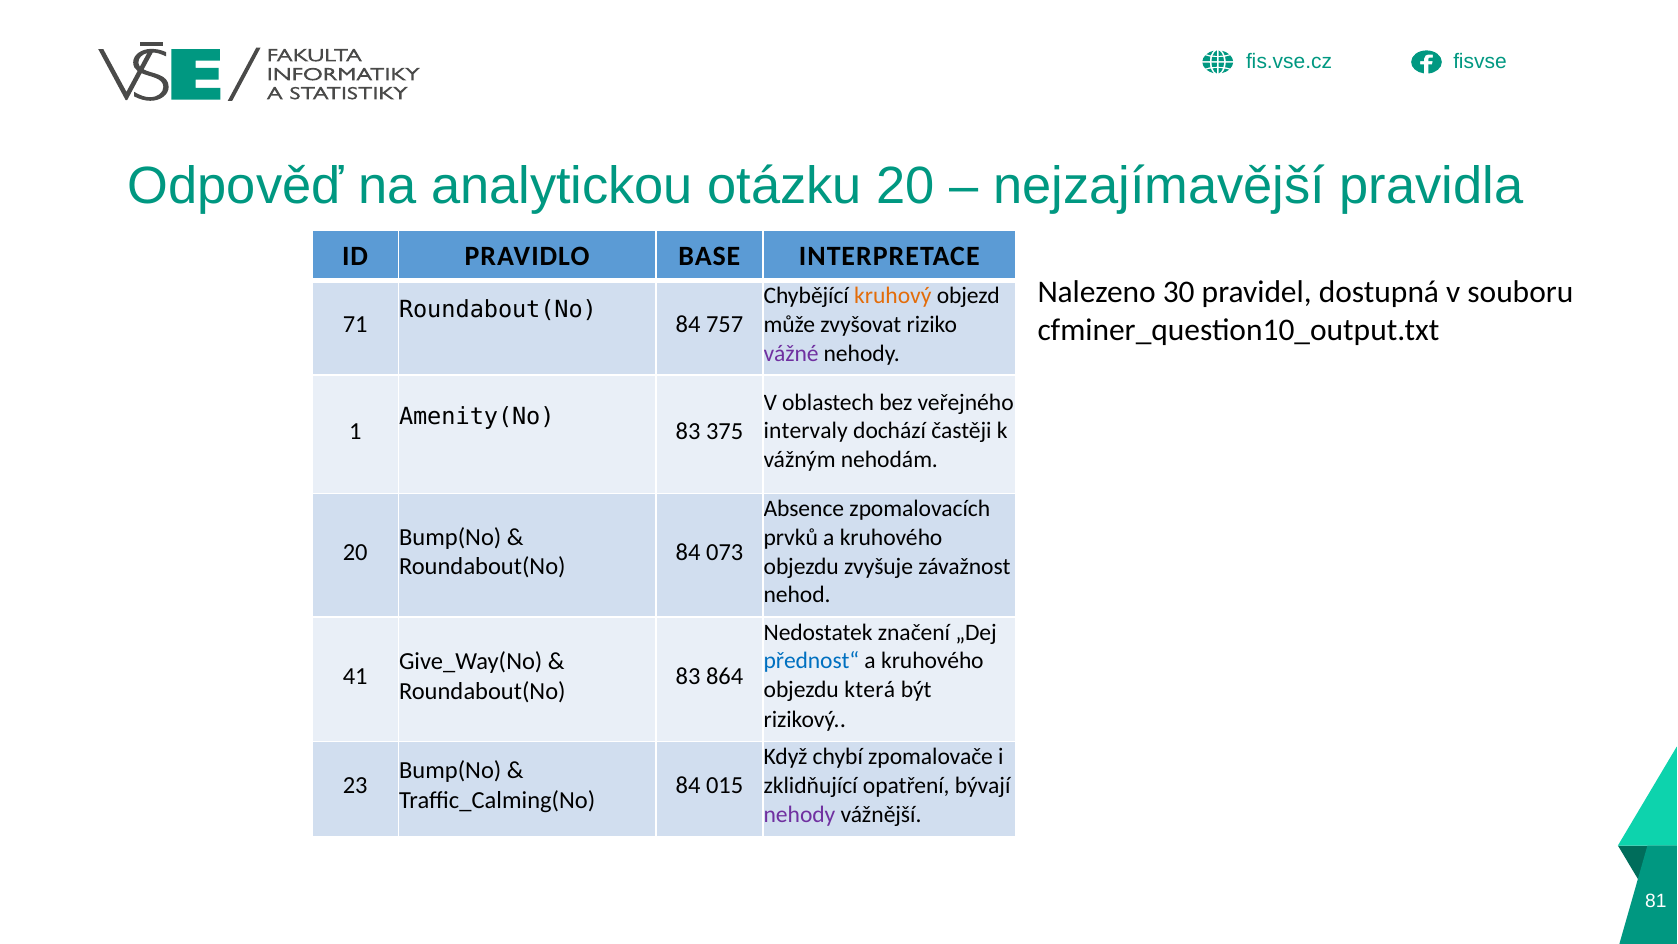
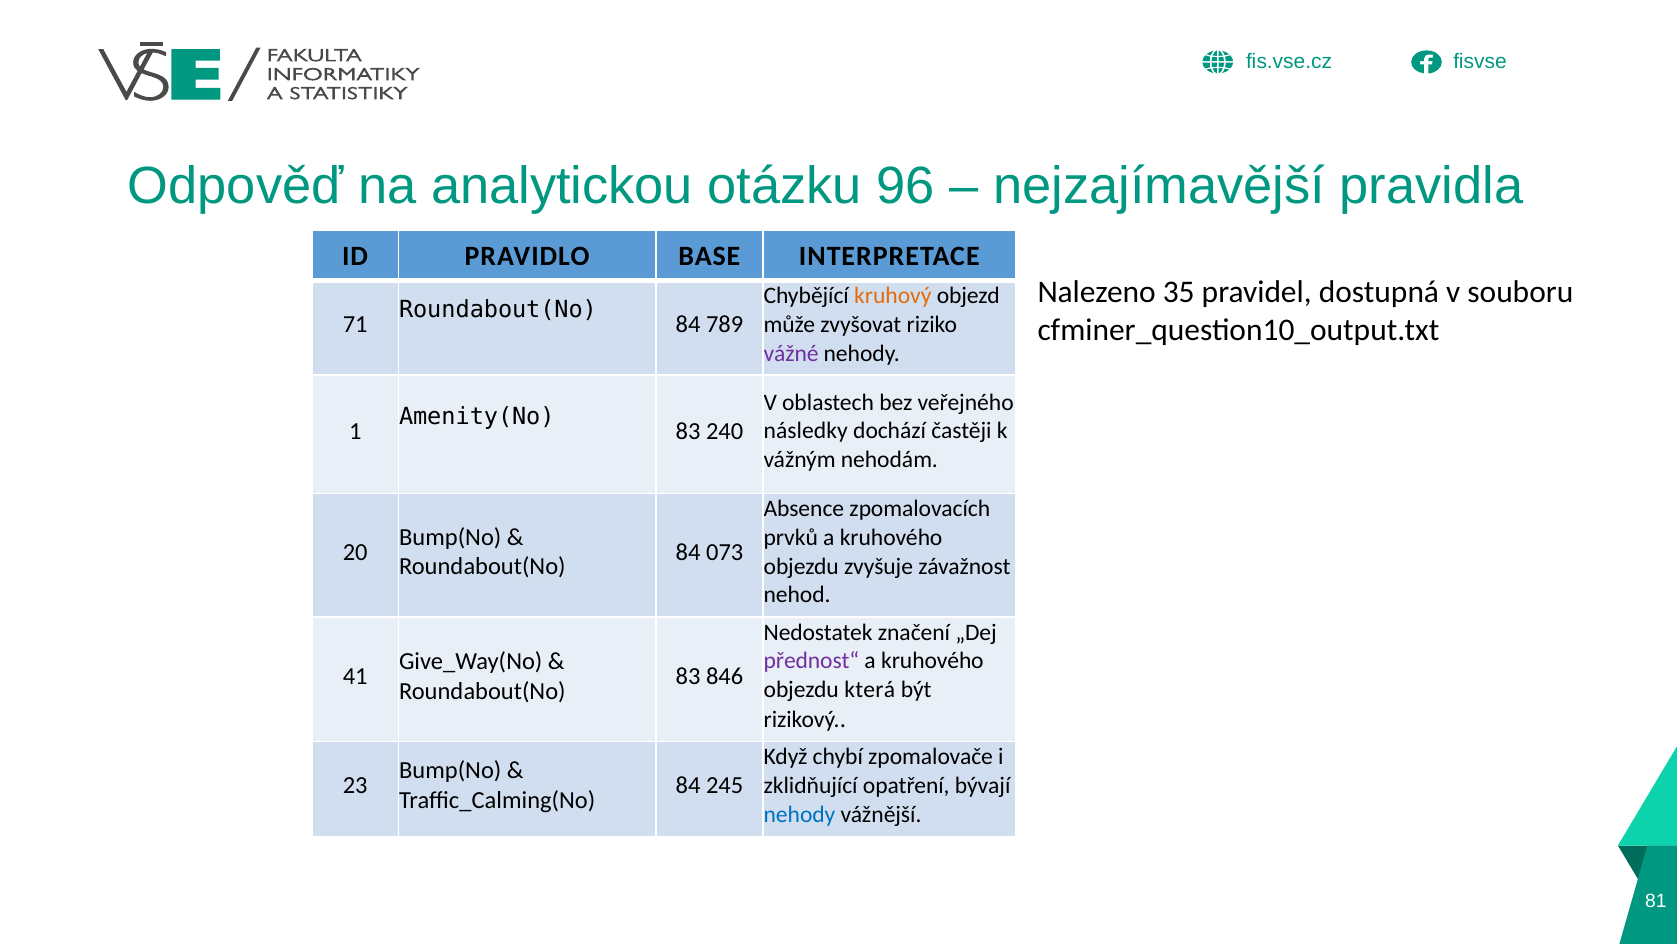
otázku 20: 20 -> 96 (906, 186)
30: 30 -> 35 (1179, 292)
757: 757 -> 789 (725, 325)
375: 375 -> 240 (725, 431)
intervaly: intervaly -> následky (806, 431)
přednost“ colour: blue -> purple (811, 661)
864: 864 -> 846 (725, 676)
015: 015 -> 245 (725, 786)
nehody colour: purple -> blue (800, 814)
